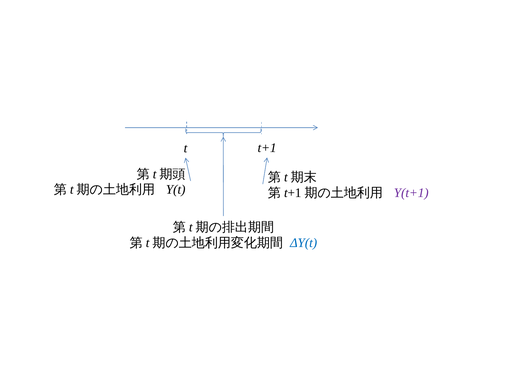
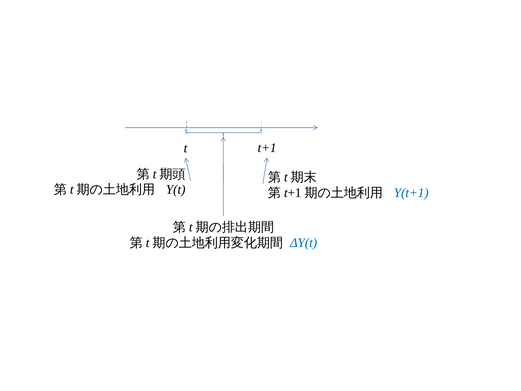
Y(t+1 colour: purple -> blue (411, 193)
